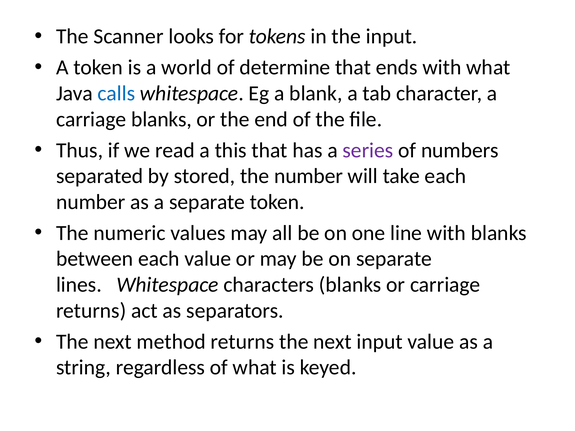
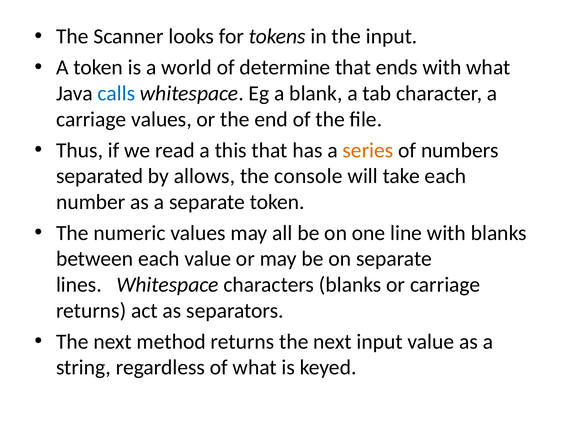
carriage blanks: blanks -> values (161, 119)
series colour: purple -> orange (368, 150)
stored: stored -> allows (204, 176)
the number: number -> console (308, 176)
